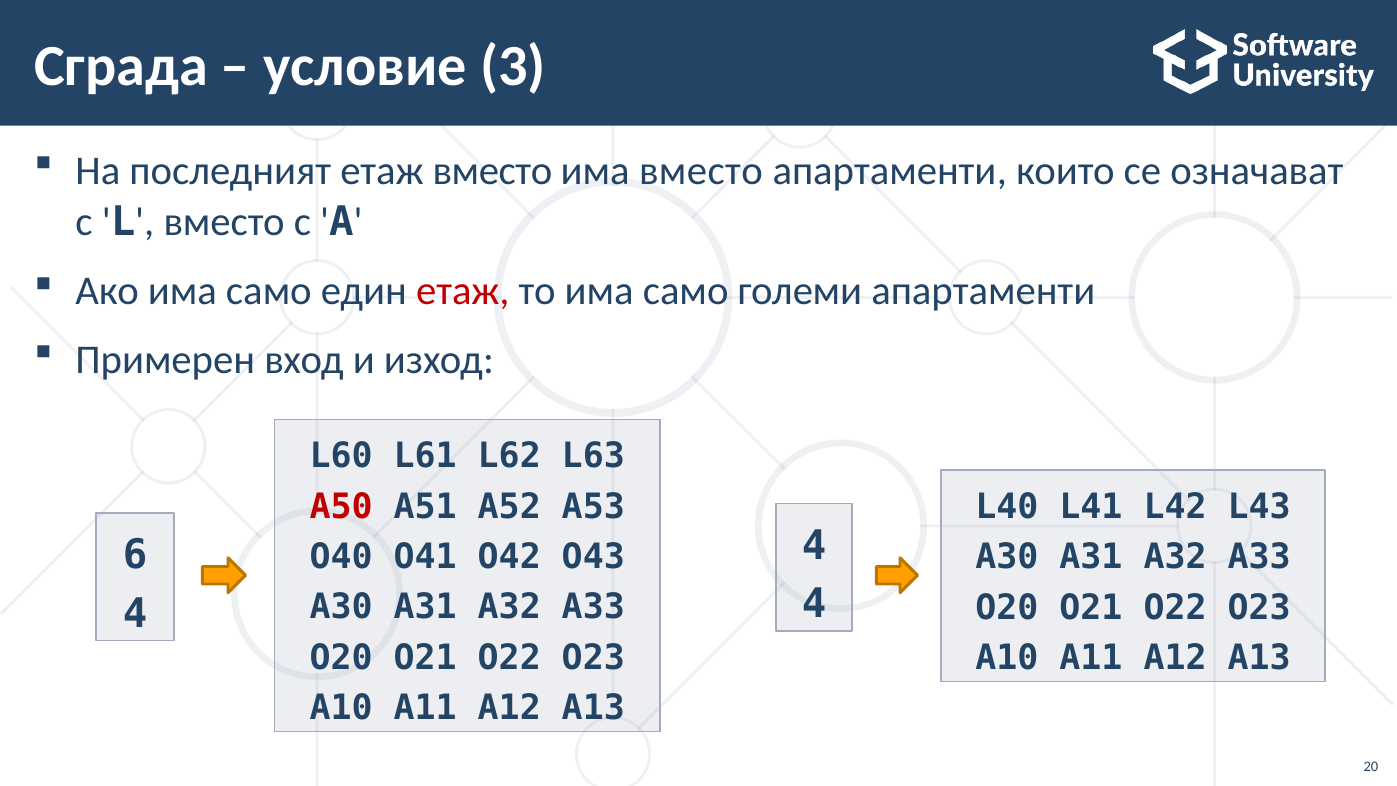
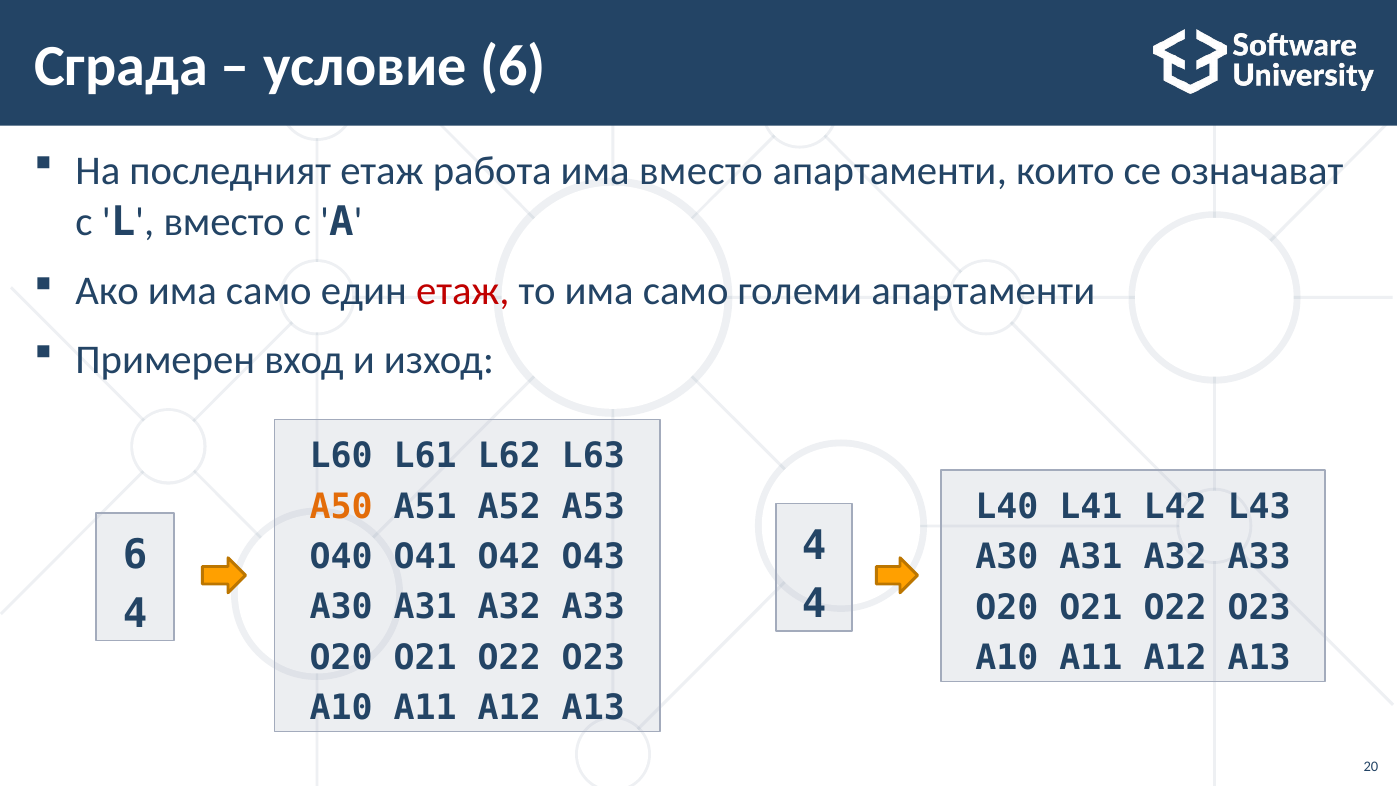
условие 3: 3 -> 6 (513, 66)
етаж вместо: вместо -> работа (492, 171)
A50 colour: red -> orange (341, 506)
